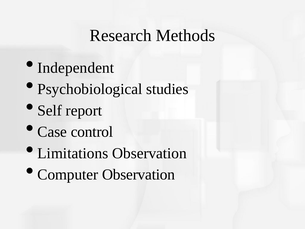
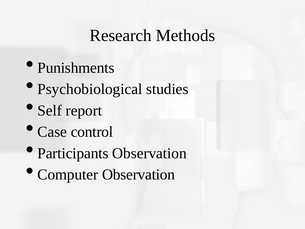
Independent: Independent -> Punishments (76, 68)
Limitations: Limitations -> Participants (73, 153)
